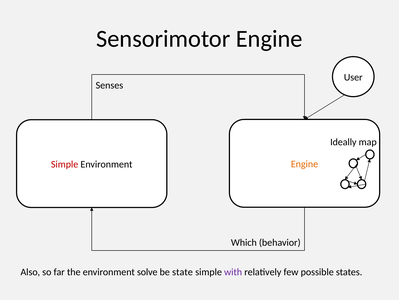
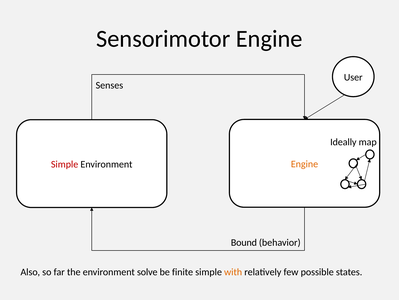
Which: Which -> Bound (244, 242)
state: state -> finite (183, 271)
with colour: purple -> orange (233, 271)
